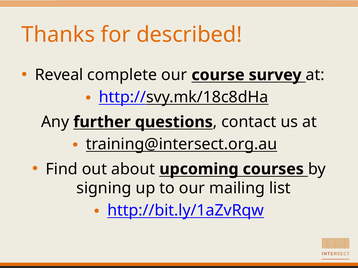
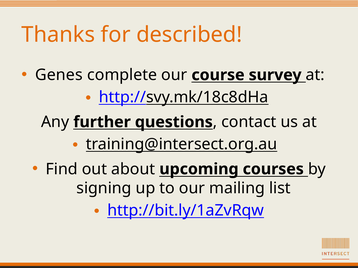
Reveal: Reveal -> Genes (59, 75)
